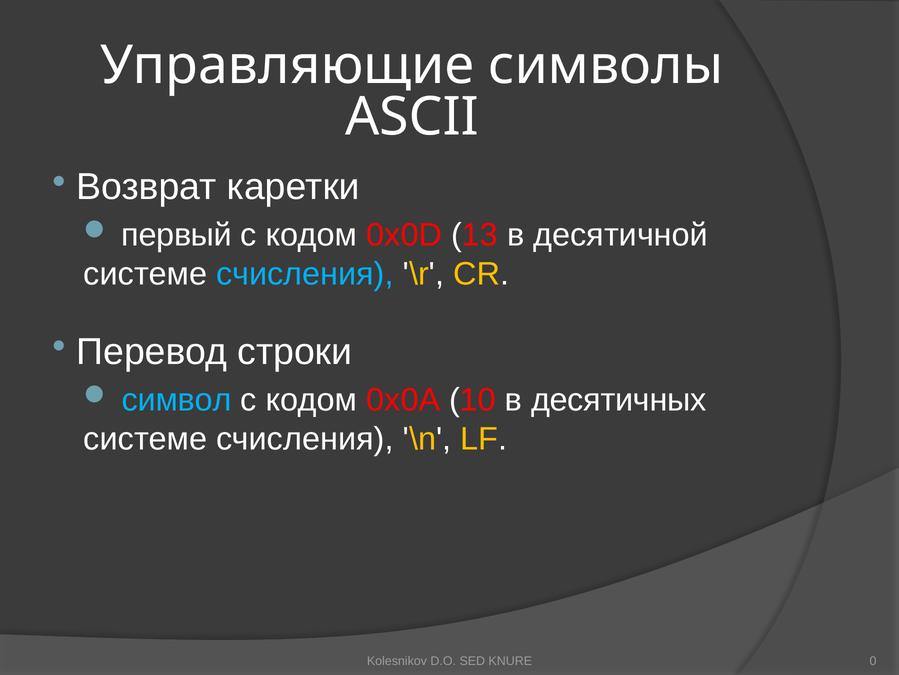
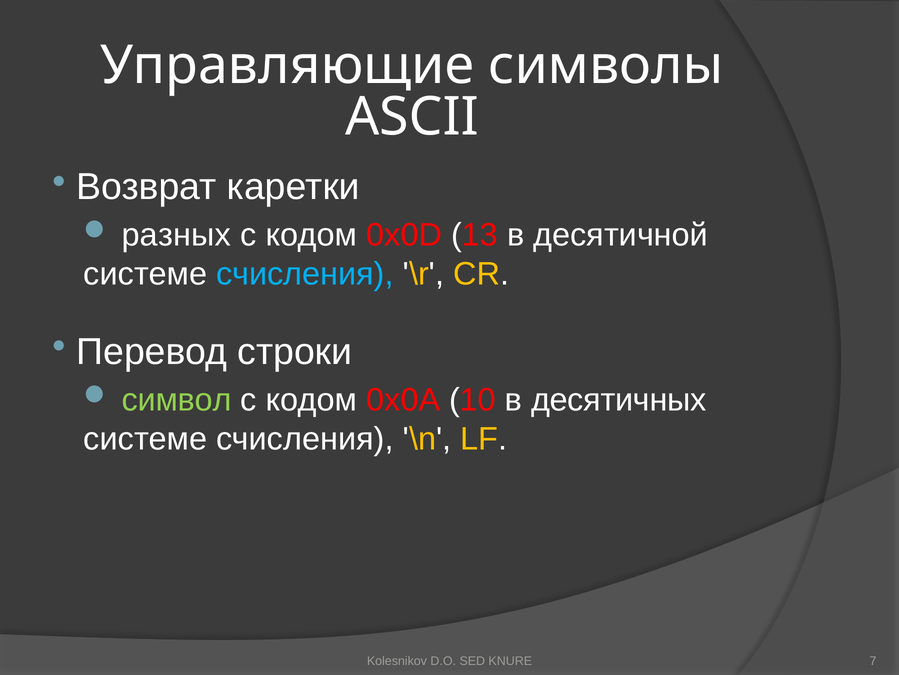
первый: первый -> разных (176, 235)
символ colour: light blue -> light green (177, 400)
0: 0 -> 7 (873, 661)
